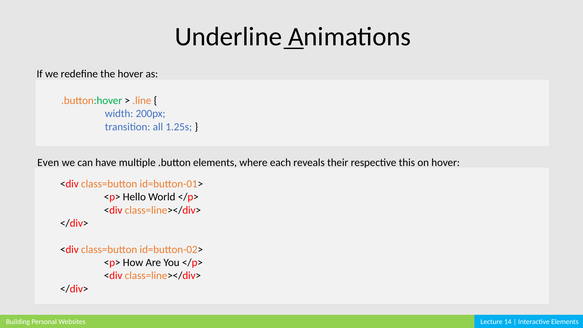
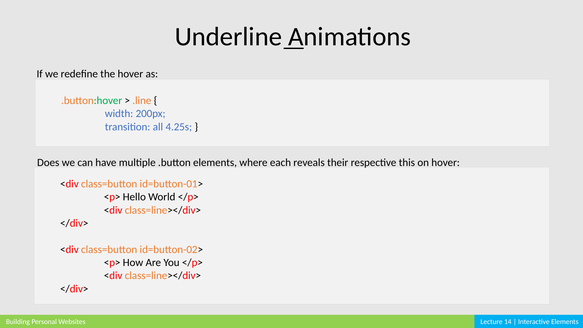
1.25s: 1.25s -> 4.25s (179, 127)
Even: Even -> Does (48, 163)
